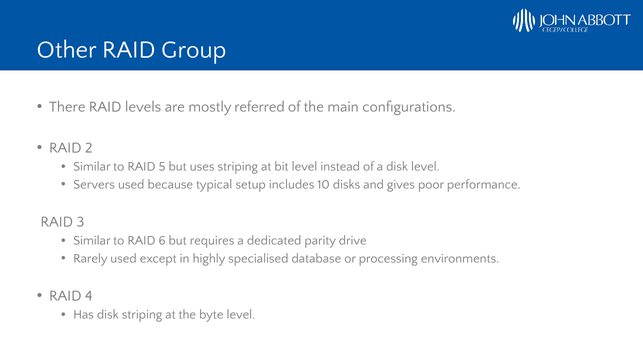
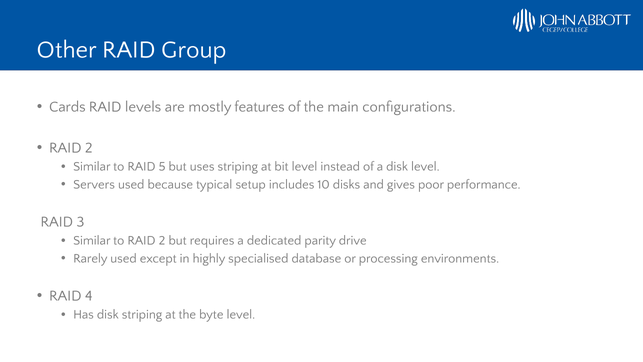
There: There -> Cards (67, 107)
referred: referred -> features (260, 107)
to RAID 6: 6 -> 2 (162, 241)
